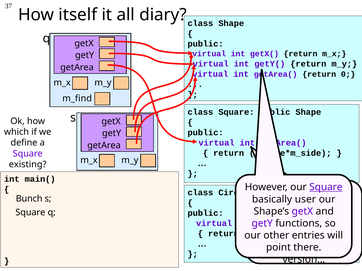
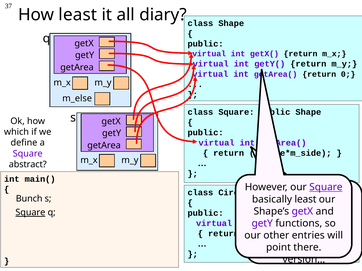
How itself: itself -> least (78, 15)
m_find: m_find -> m_else (77, 98)
existing: existing -> abstract (28, 165)
user: user -> least (306, 200)
Square underline: none -> present (30, 213)
